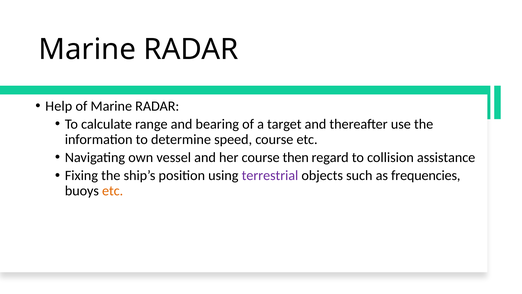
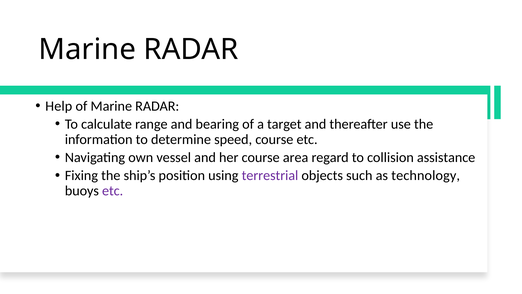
then: then -> area (296, 157)
frequencies: frequencies -> technology (426, 175)
etc colour: orange -> purple (113, 191)
